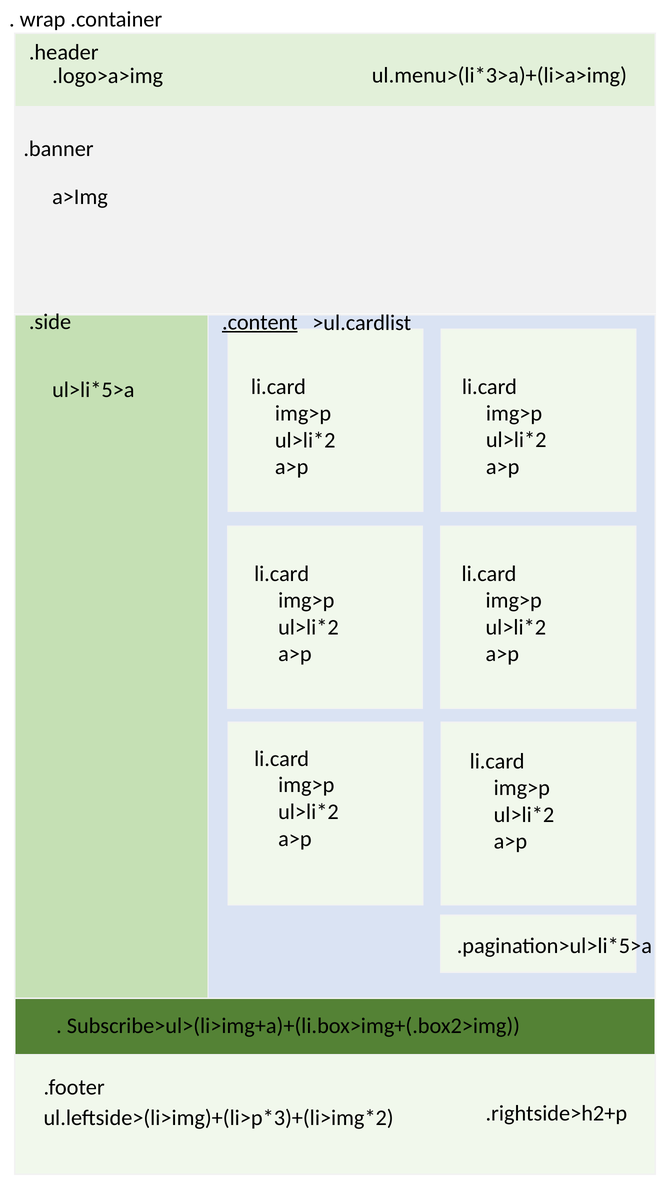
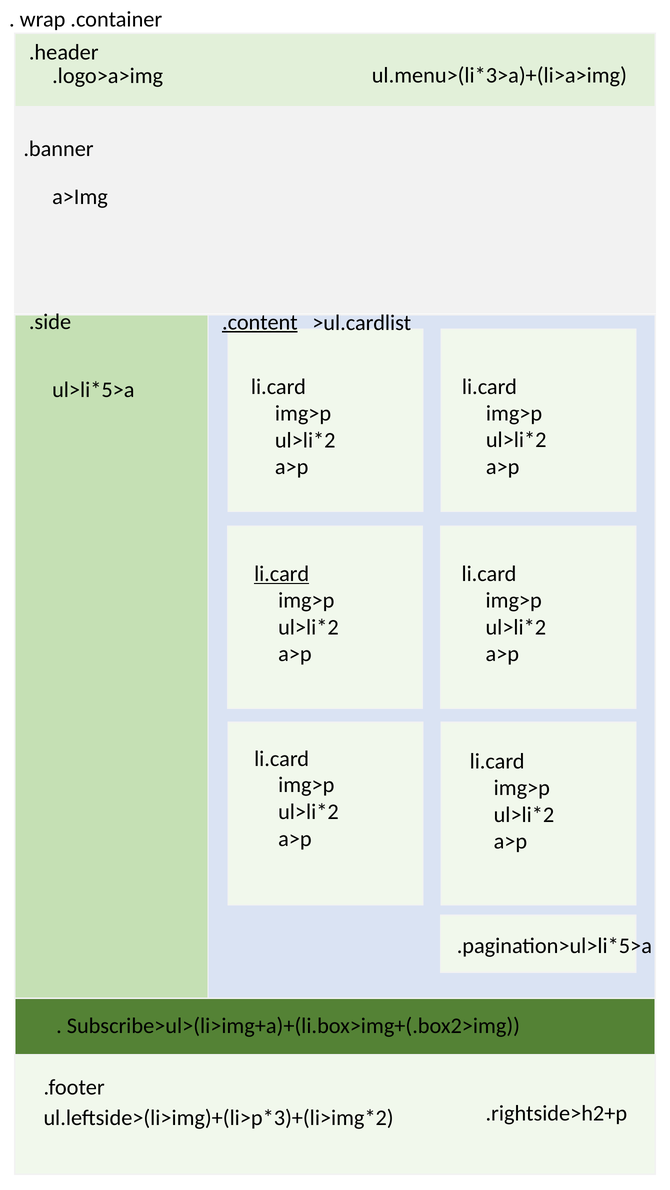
li.card underline: none -> present (282, 574)
